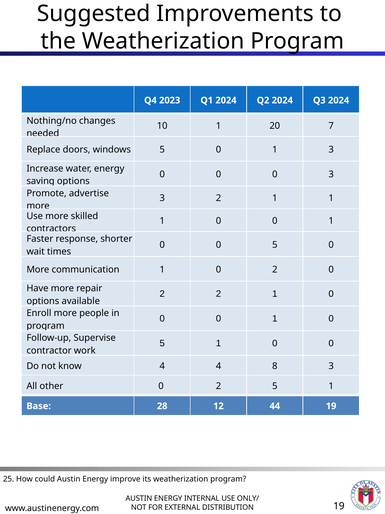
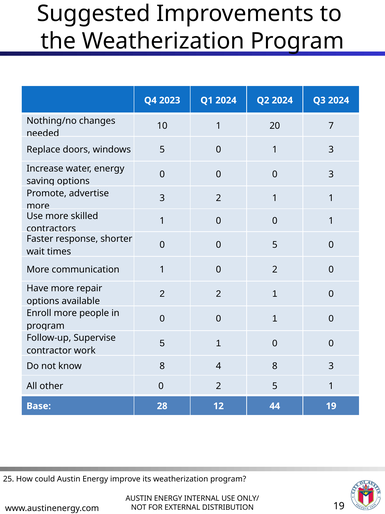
know 4: 4 -> 8 (162, 366)
